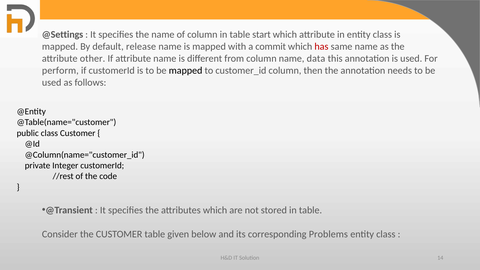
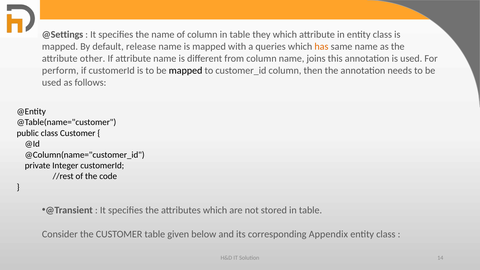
start: start -> they (261, 35)
commit: commit -> queries (271, 47)
has colour: red -> orange (321, 47)
data: data -> joins (316, 59)
Problems: Problems -> Appendix (328, 234)
